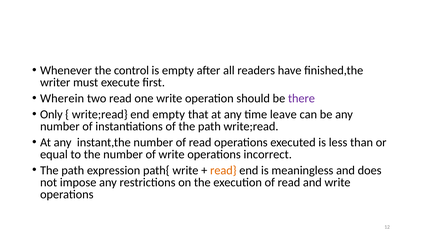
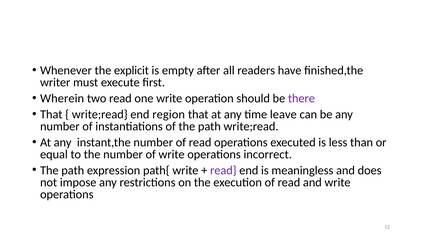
control: control -> explicit (131, 70)
Only: Only -> That (51, 114)
end empty: empty -> region (169, 114)
read colour: orange -> purple (223, 170)
